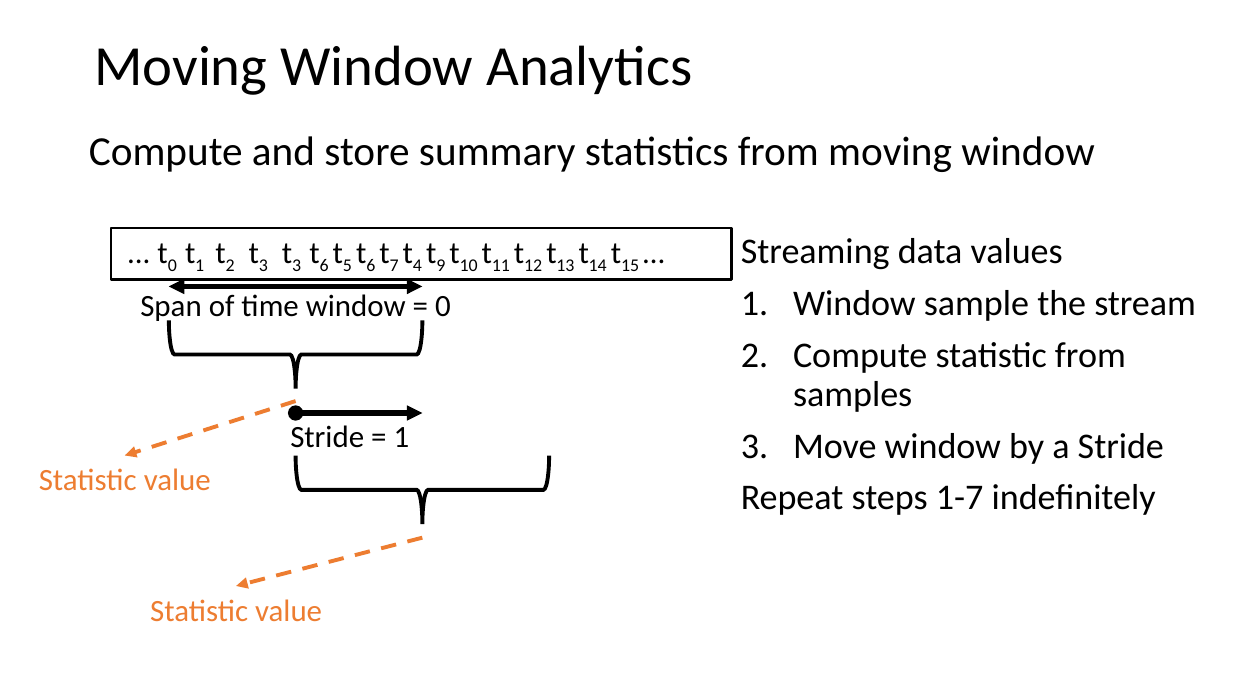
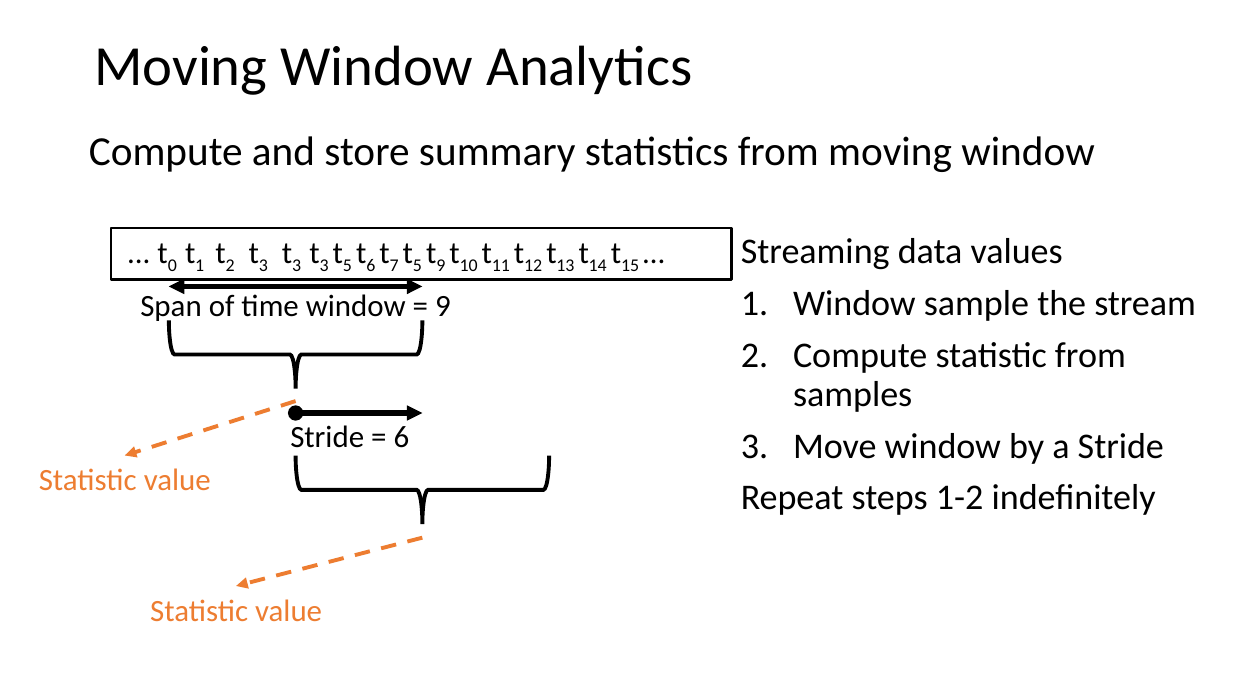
6: 6 -> 3 (324, 265)
4: 4 -> 5 (417, 265)
0: 0 -> 9 (443, 307)
1: 1 -> 6 (401, 437)
1-7: 1-7 -> 1-2 (960, 498)
